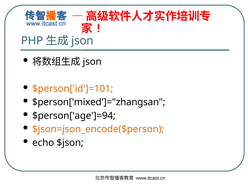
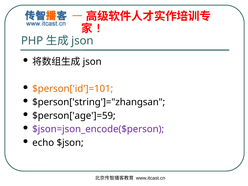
$person['mixed']="zhangsan: $person['mixed']="zhangsan -> $person['string']="zhangsan (99, 102)
$person['age']=94: $person['age']=94 -> $person['age']=59 (74, 116)
$json=json_encode($person colour: orange -> purple (98, 129)
